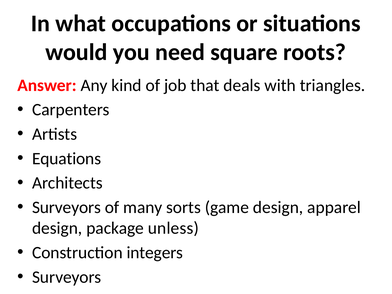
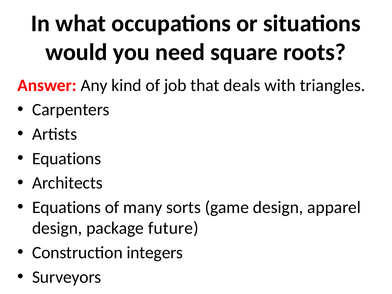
Surveyors: Surveyors -> Equations (67, 207)
unless: unless -> future (173, 228)
